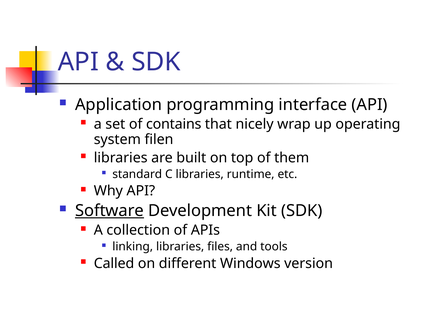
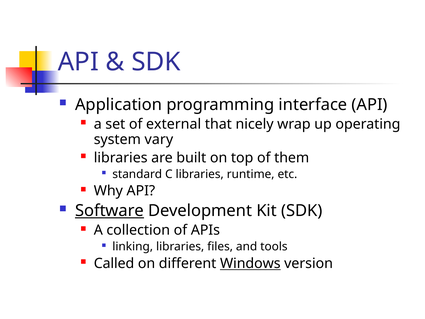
contains: contains -> external (174, 124)
filen: filen -> vary (159, 139)
Windows underline: none -> present (250, 263)
